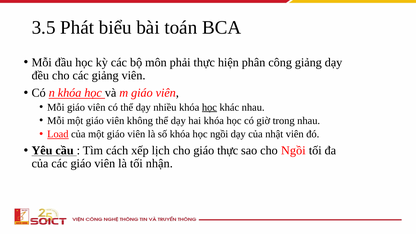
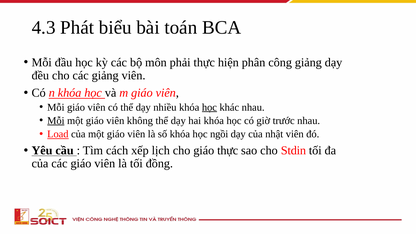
3.5: 3.5 -> 4.3 (44, 28)
Mỗi underline: none -> present (56, 121)
trong: trong -> trước (284, 121)
cho Ngồi: Ngồi -> Stdin (293, 150)
nhận: nhận -> đồng (159, 164)
